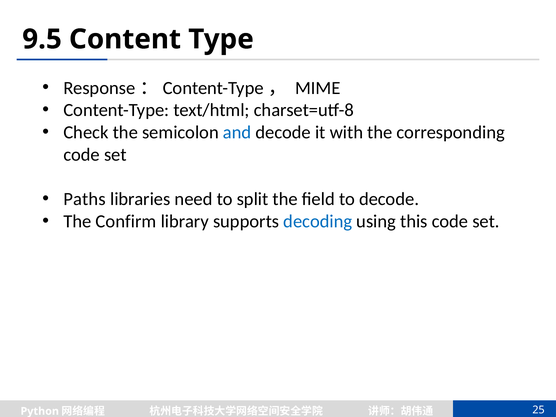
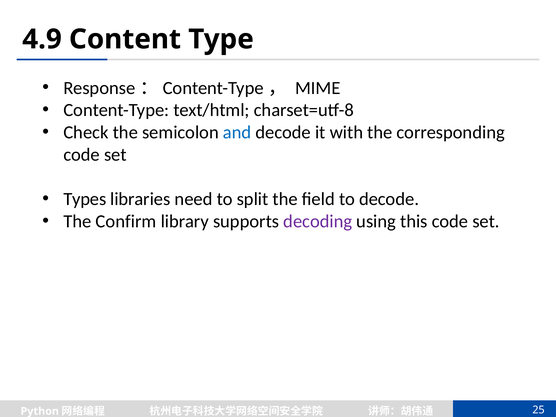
9.5: 9.5 -> 4.9 (42, 39)
Paths: Paths -> Types (85, 199)
decoding colour: blue -> purple (318, 221)
